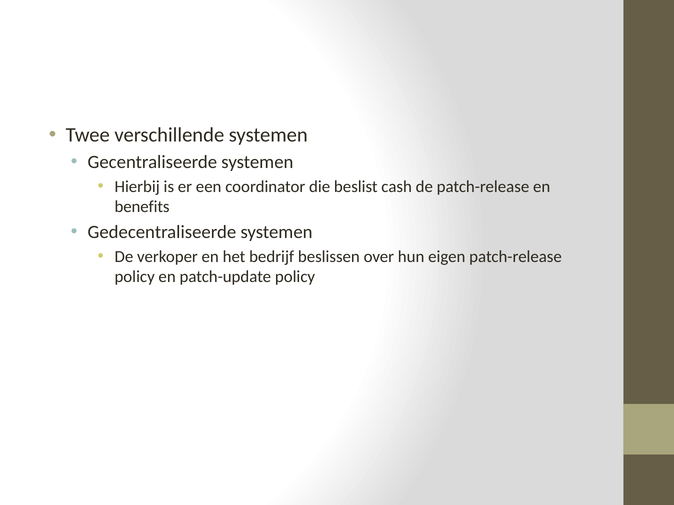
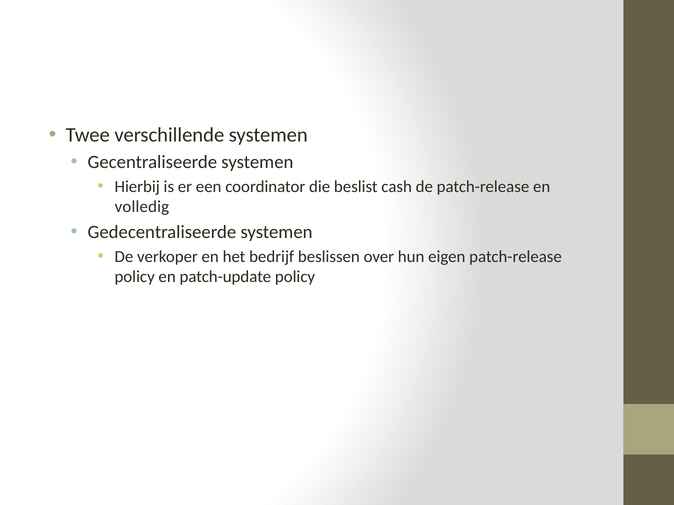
benefits: benefits -> volledig (142, 207)
